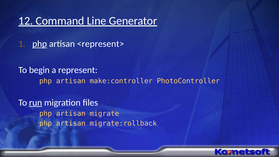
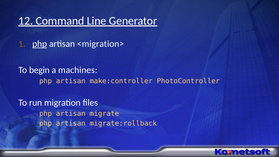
<represent>: <represent> -> <migration> (101, 44)
represent: represent -> machines (78, 70)
run underline: present -> none (36, 102)
